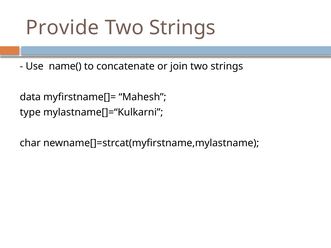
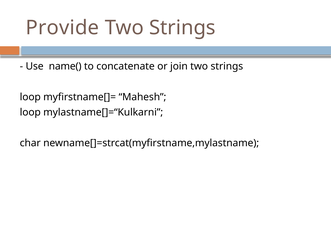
data: data -> loop (30, 97)
type: type -> loop (30, 112)
